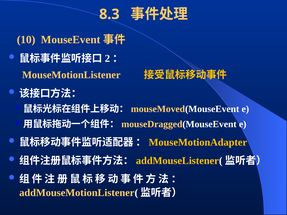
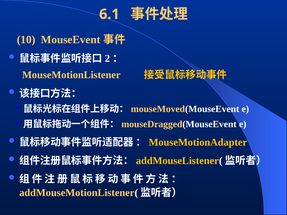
8.3: 8.3 -> 6.1 (109, 14)
